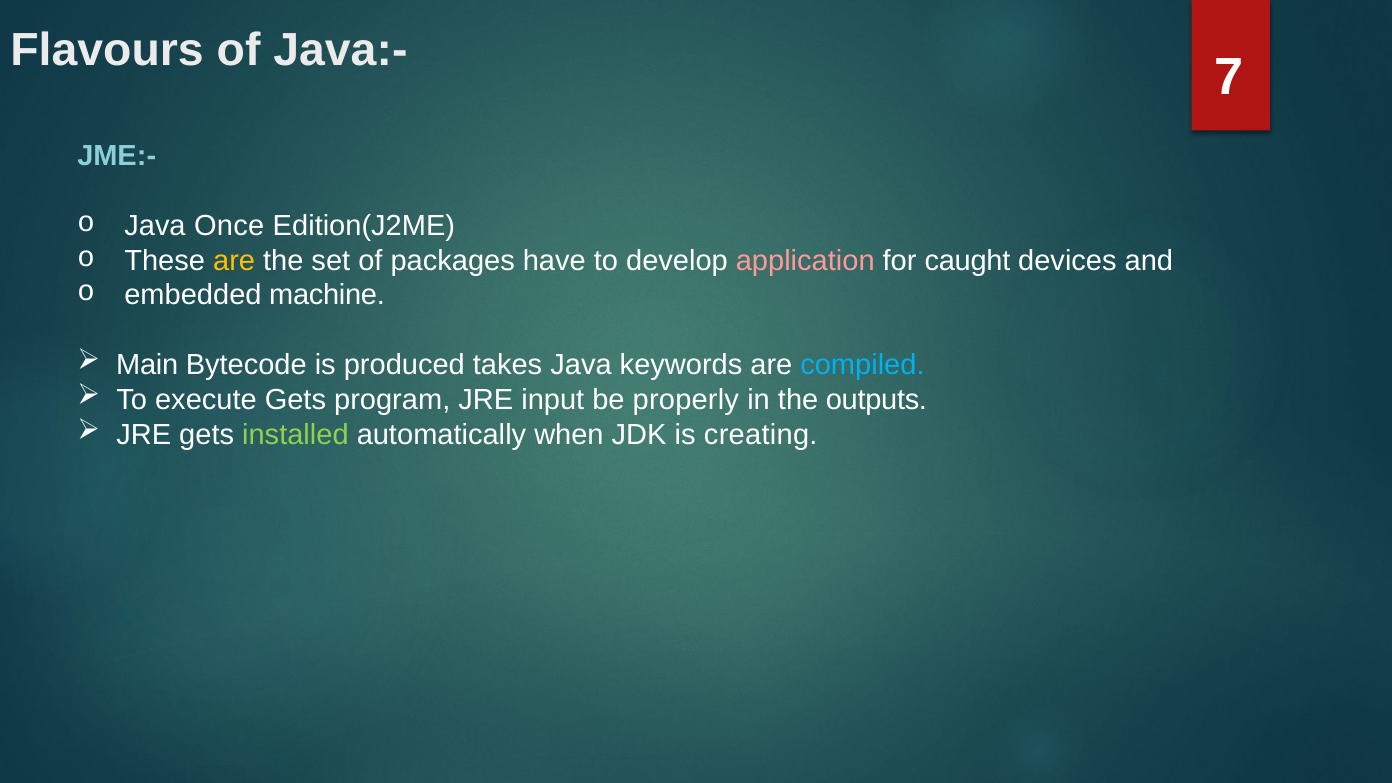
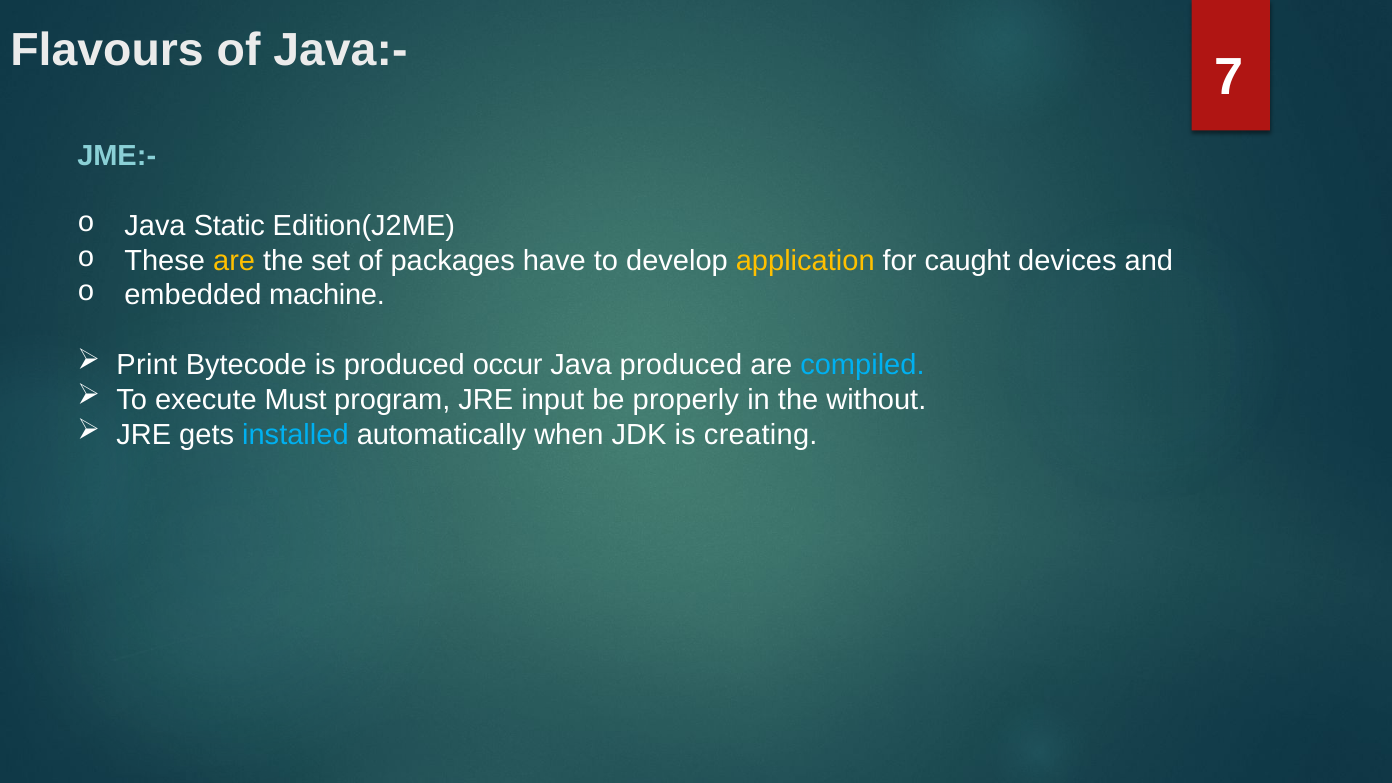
Once: Once -> Static (229, 226)
application colour: pink -> yellow (805, 261)
Main: Main -> Print (147, 365)
takes: takes -> occur (508, 365)
Java keywords: keywords -> produced (681, 365)
execute Gets: Gets -> Must (296, 400)
outputs: outputs -> without (876, 400)
installed colour: light green -> light blue (295, 435)
